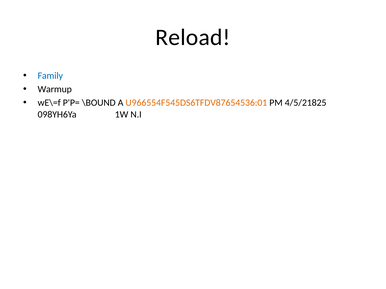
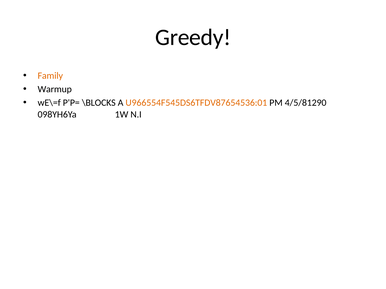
Reload: Reload -> Greedy (193, 37)
Family colour: blue -> orange (50, 76)
\BOUND: \BOUND -> \BLOCKS (99, 103)
4/5/21825: 4/5/21825 -> 4/5/81290 (306, 103)
